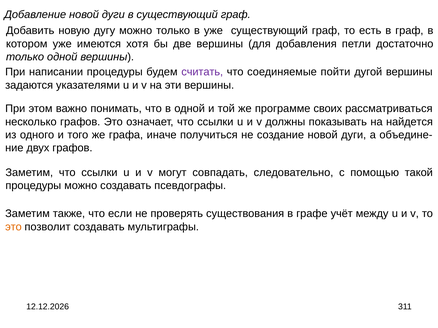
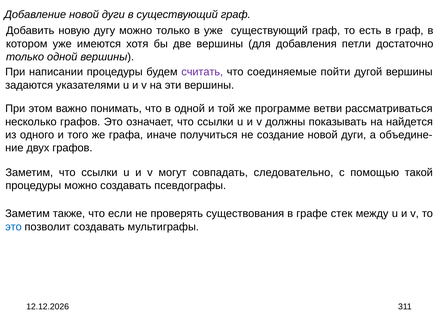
своих: своих -> ветви (328, 109)
учёт: учёт -> стек (342, 214)
это colour: orange -> blue (13, 227)
